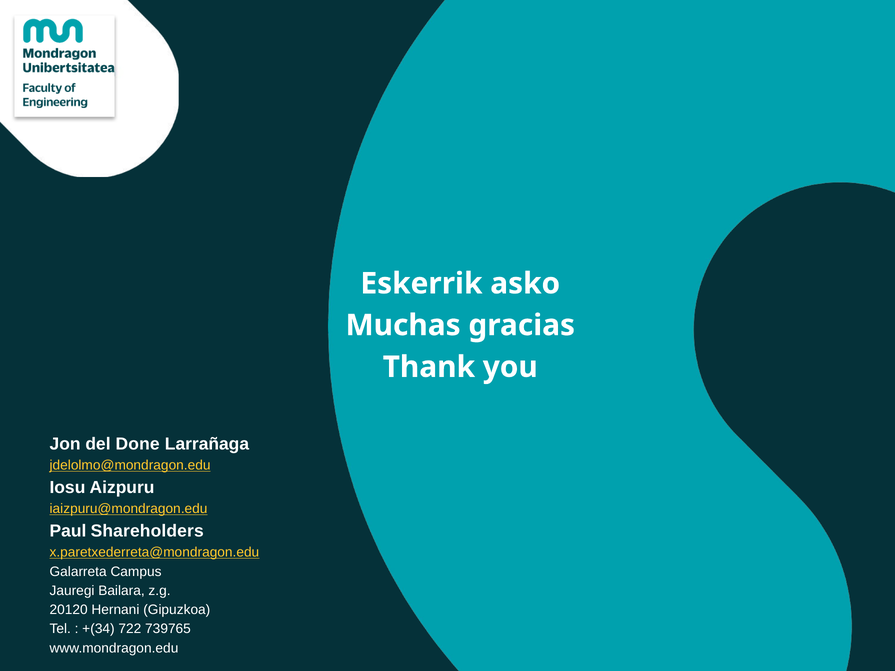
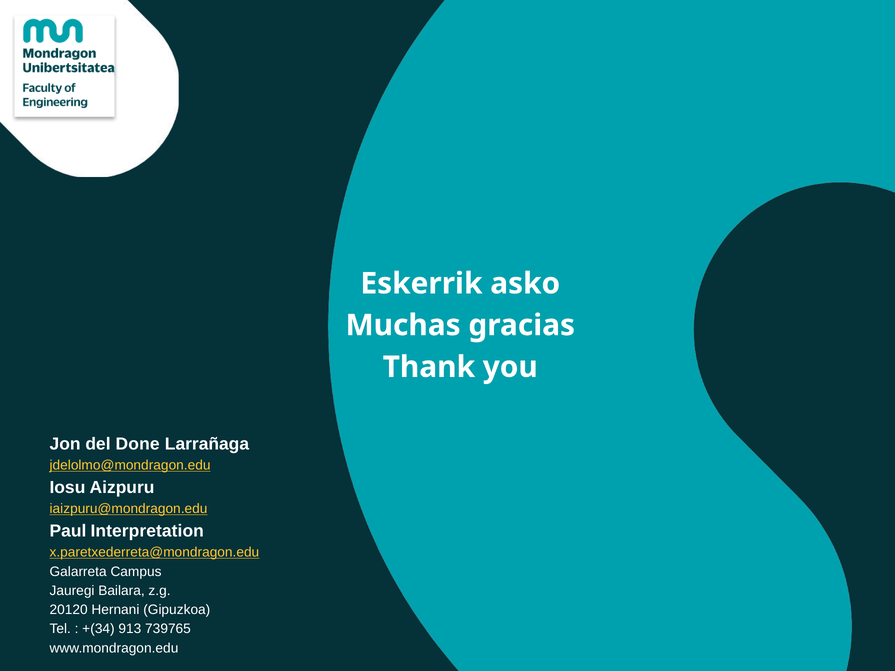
Shareholders: Shareholders -> Interpretation (147, 531)
722: 722 -> 913 (130, 629)
